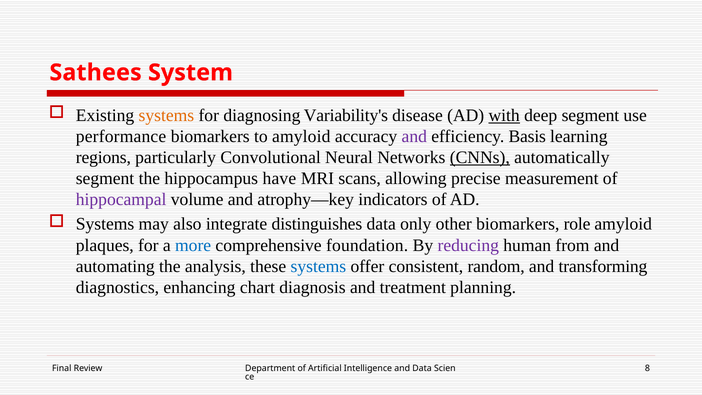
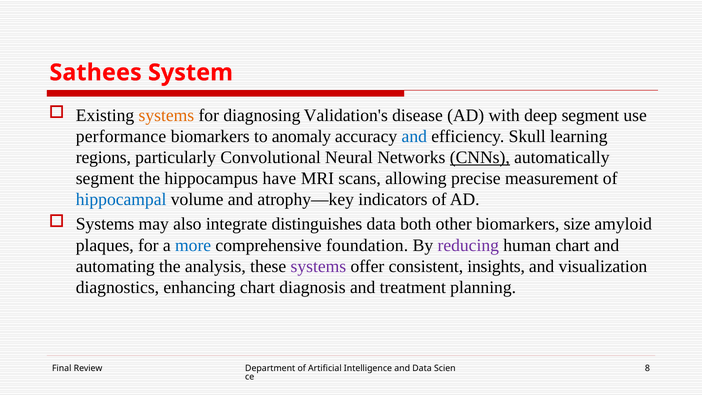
Variability's: Variability's -> Validation's (346, 115)
with underline: present -> none (504, 115)
to amyloid: amyloid -> anomaly (301, 136)
and colour: purple -> blue (414, 136)
Basis: Basis -> Skull (527, 136)
hippocampal colour: purple -> blue (121, 200)
only: only -> both (416, 224)
role: role -> size (577, 224)
human from: from -> chart (573, 245)
systems colour: blue -> purple (318, 266)
random: random -> insights (496, 266)
transforming: transforming -> visualization (603, 266)
